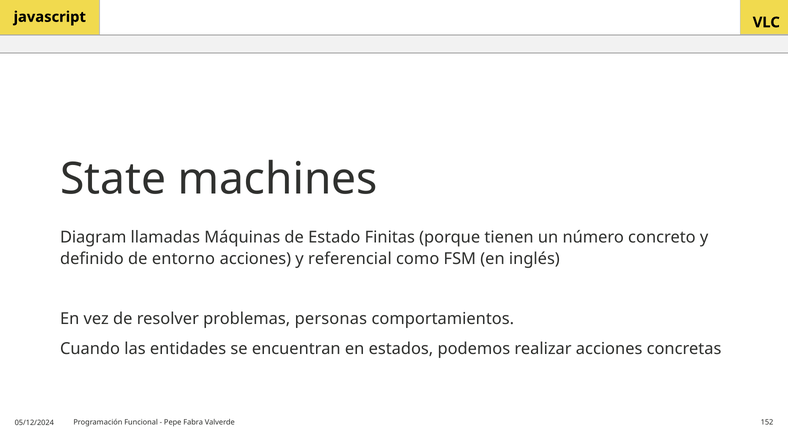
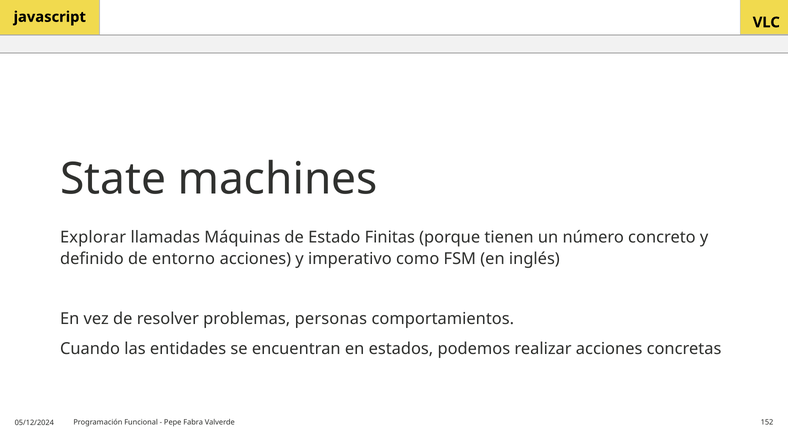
Diagram: Diagram -> Explorar (93, 238)
referencial: referencial -> imperativo (350, 259)
